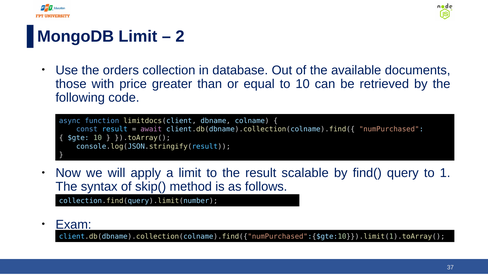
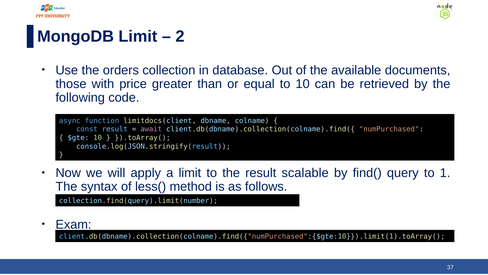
skip(: skip( -> less( (151, 186)
